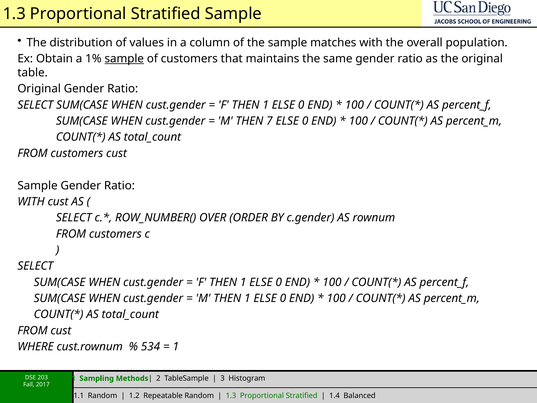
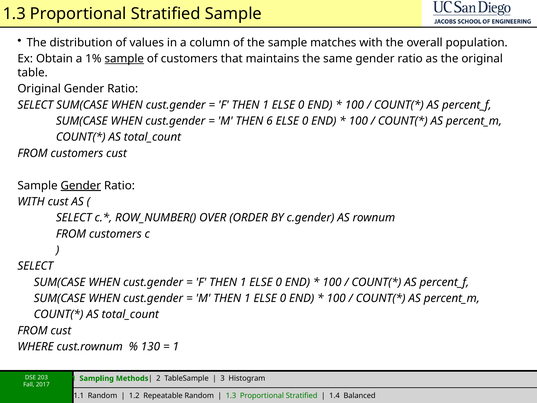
7: 7 -> 6 (270, 121)
Gender underline: none -> present (81, 185)
534: 534 -> 130 (150, 347)
